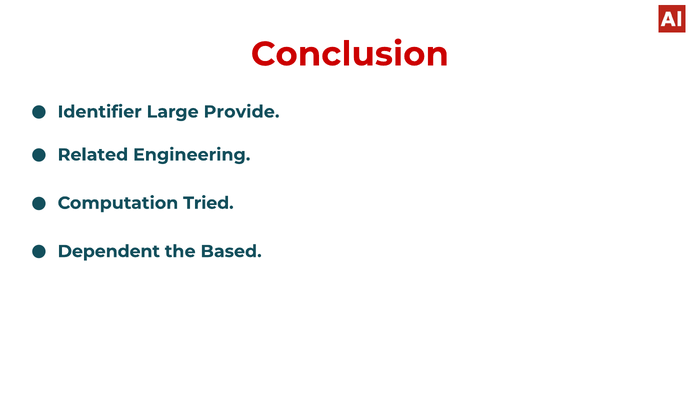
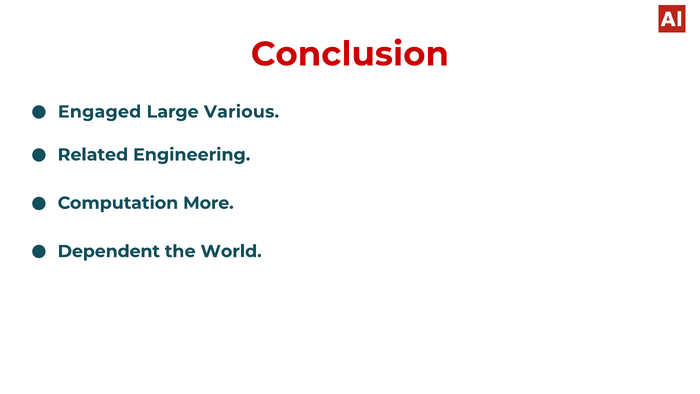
Identifier: Identifier -> Engaged (100, 112)
Provide: Provide -> Various (241, 112)
Tried: Tried -> More (208, 203)
Based: Based -> World (231, 251)
